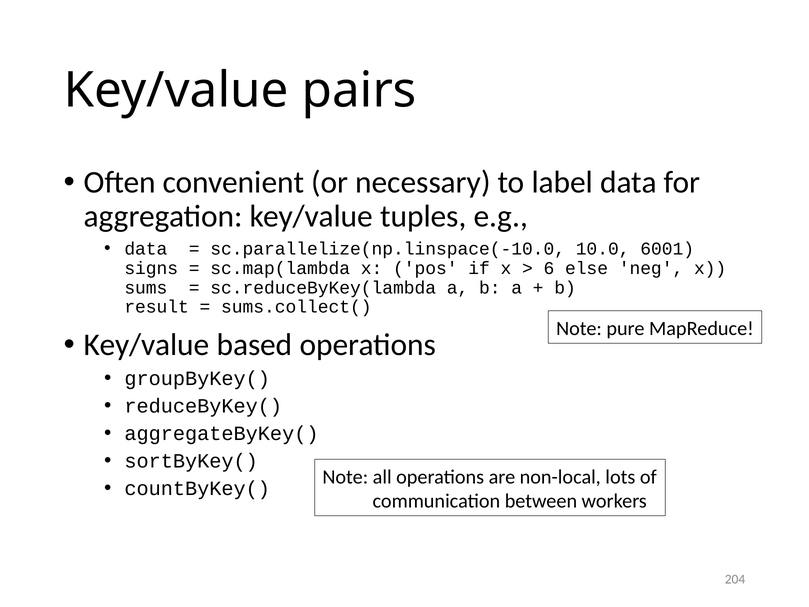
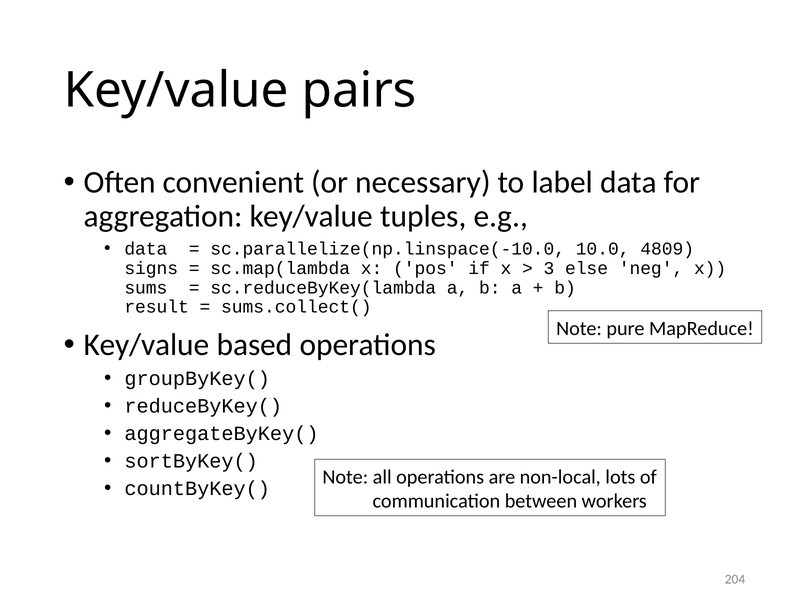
6001: 6001 -> 4809 (667, 249)
6: 6 -> 3 (549, 268)
